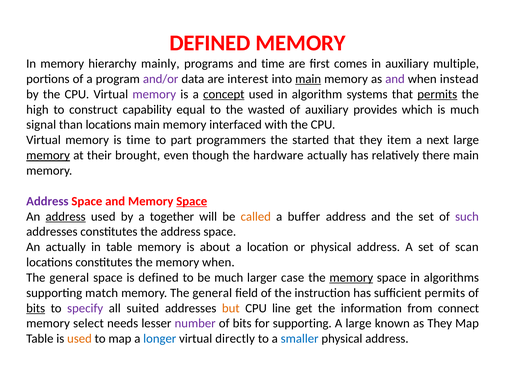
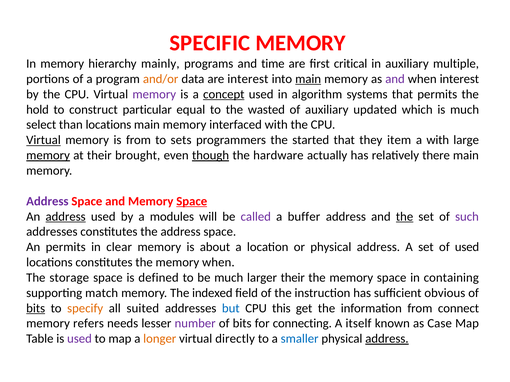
DEFINED: DEFINED -> SPECIFIC (210, 43)
comes: comes -> critical (351, 64)
and/or colour: purple -> orange (161, 79)
when instead: instead -> interest (459, 79)
permits underline: present -> none (437, 94)
high: high -> hold (38, 110)
capability: capability -> particular (147, 110)
provides: provides -> updated (375, 110)
signal: signal -> select (41, 125)
Virtual underline: none -> present (44, 140)
is time: time -> from (138, 140)
part: part -> sets (181, 140)
a next: next -> with (438, 140)
though underline: none -> present (211, 156)
together: together -> modules (172, 217)
called colour: orange -> purple (256, 217)
the underline: none -> present (405, 217)
An actually: actually -> permits (66, 247)
in table: table -> clear (119, 247)
of scan: scan -> used (467, 247)
general: general -> storage (69, 278)
larger case: case -> their (293, 278)
memory underline: present -> none (351, 278)
algorithms: algorithms -> containing (451, 278)
memory The general: general -> indexed (212, 293)
sufficient permits: permits -> obvious (445, 293)
specify colour: purple -> orange (85, 309)
but colour: orange -> blue (231, 309)
line: line -> this (281, 309)
select: select -> refers (88, 324)
for supporting: supporting -> connecting (302, 324)
A large: large -> itself (358, 324)
as They: They -> Case (440, 324)
used colour: orange -> purple (79, 339)
longer colour: blue -> orange (160, 339)
address underline: none -> present (387, 339)
